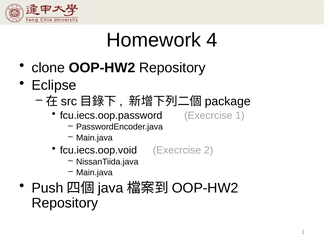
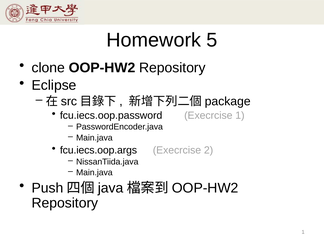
4: 4 -> 5 (212, 40)
fcu.iecs.oop.void: fcu.iecs.oop.void -> fcu.iecs.oop.args (98, 150)
